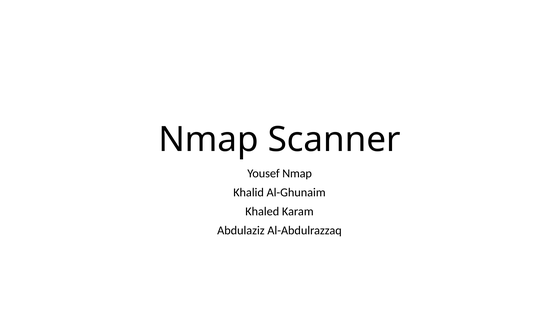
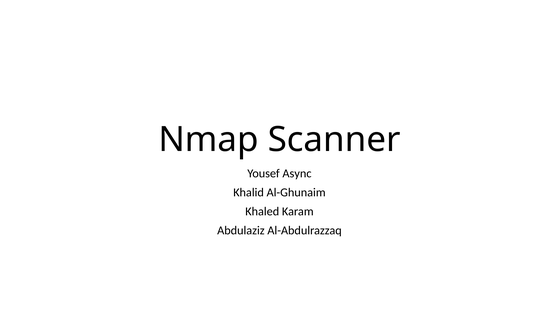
Yousef Nmap: Nmap -> Async (297, 174)
